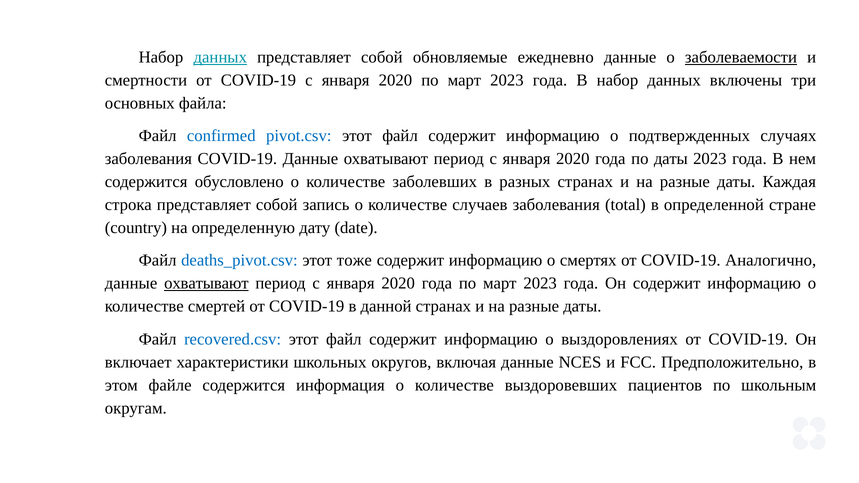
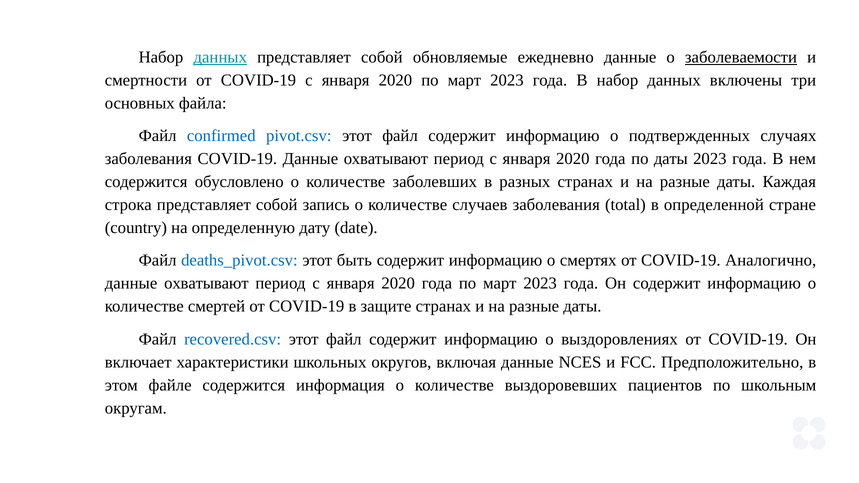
тоже: тоже -> быть (354, 261)
охватывают underline: present -> none (206, 284)
данной: данной -> защите (386, 307)
